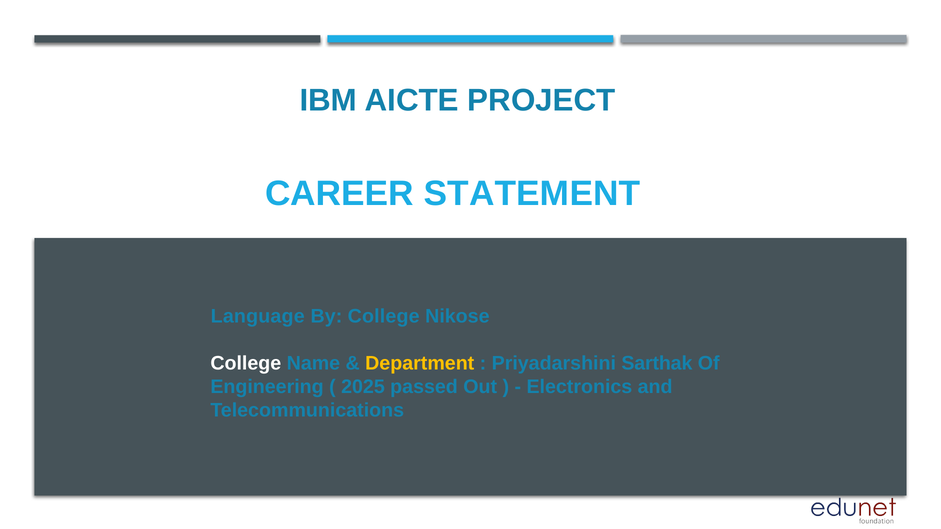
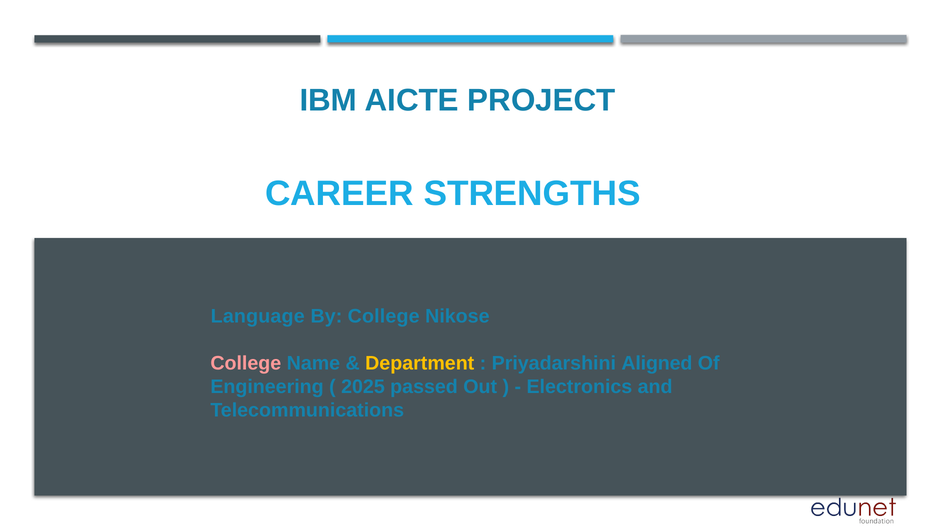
STATEMENT: STATEMENT -> STRENGTHS (532, 194)
College colour: white -> pink (246, 364)
Sarthak: Sarthak -> Aligned (657, 364)
